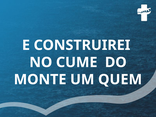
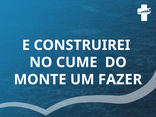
QUEM: QUEM -> FAZER (120, 80)
